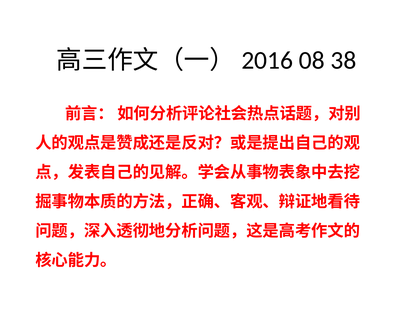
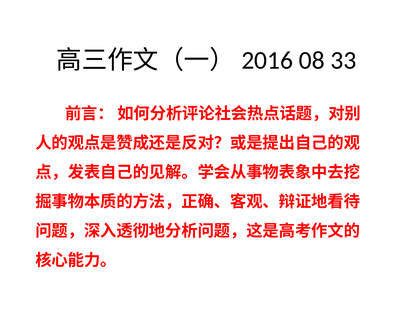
38: 38 -> 33 (343, 60)
